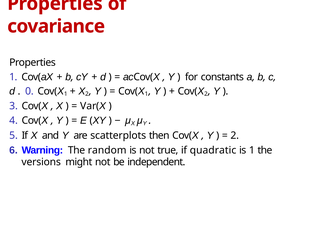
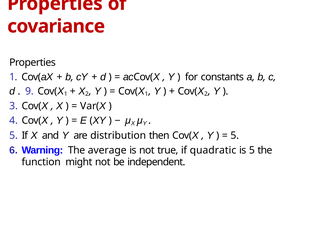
0: 0 -> 9 (29, 91)
scatterplots: scatterplots -> distribution (118, 135)
2: 2 -> 5 (235, 135)
random: random -> average (107, 150)
is 1: 1 -> 5 (252, 150)
versions: versions -> function (41, 162)
